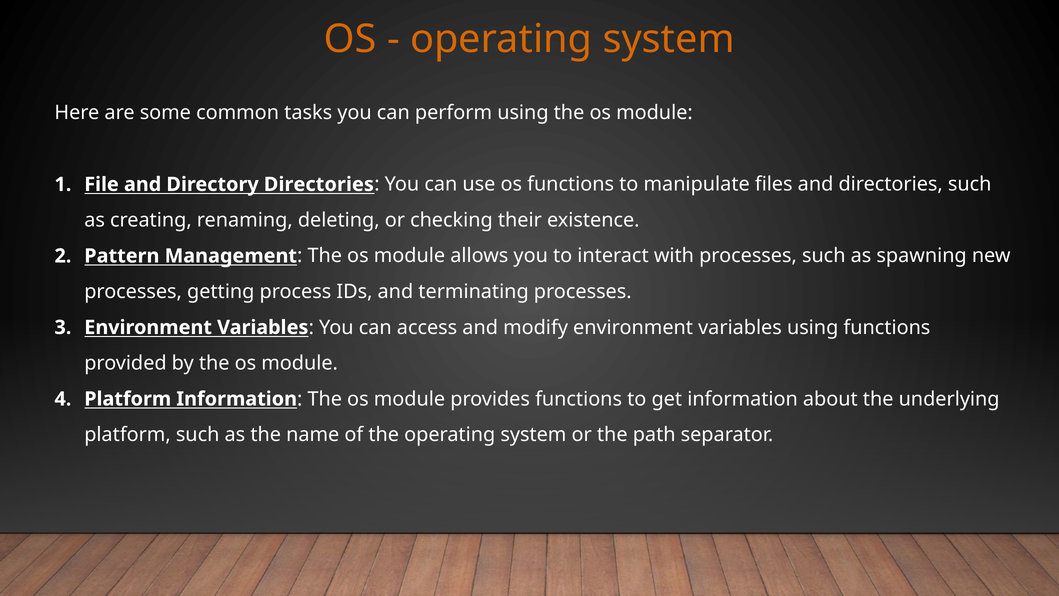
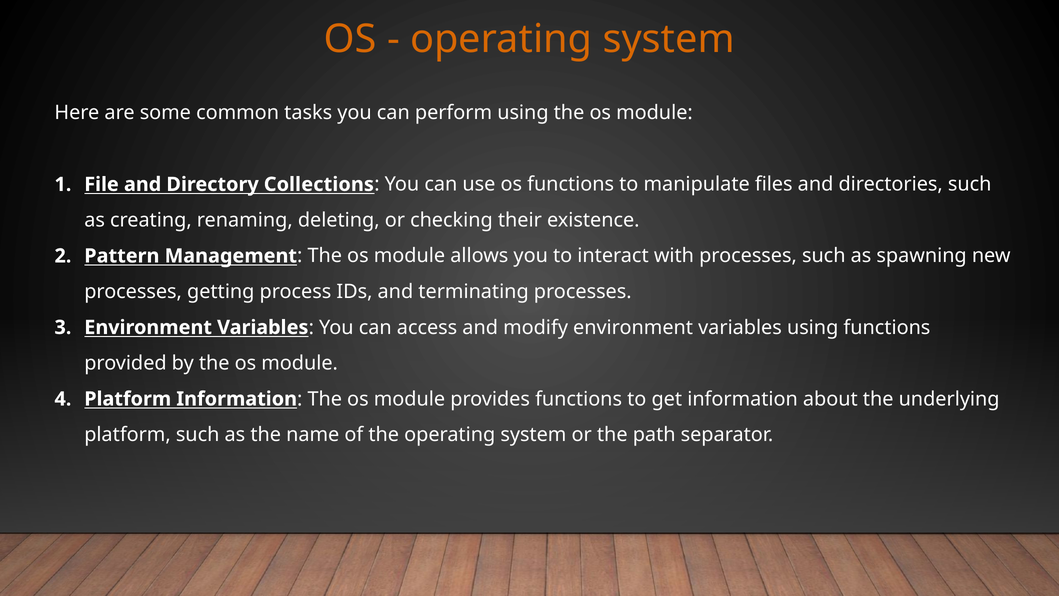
Directory Directories: Directories -> Collections (319, 184)
